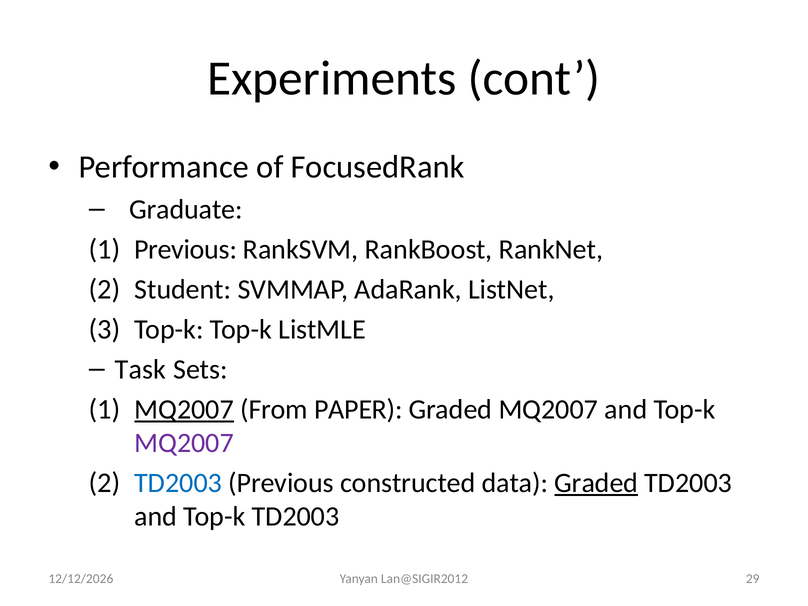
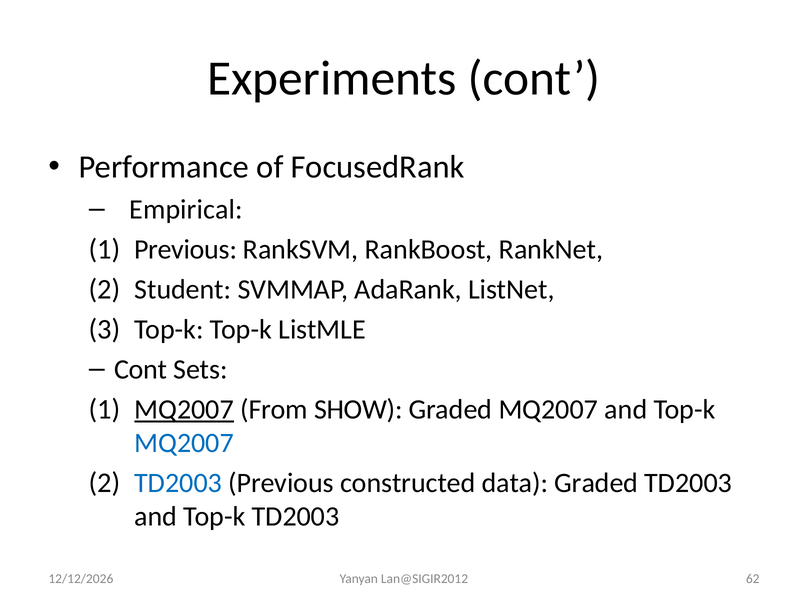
Graduate: Graduate -> Empirical (186, 210)
Task: Task -> Cont (141, 369)
PAPER: PAPER -> SHOW (358, 409)
MQ2007 colour: purple -> blue (184, 443)
Graded underline: present -> none (596, 483)
29: 29 -> 62 (753, 579)
